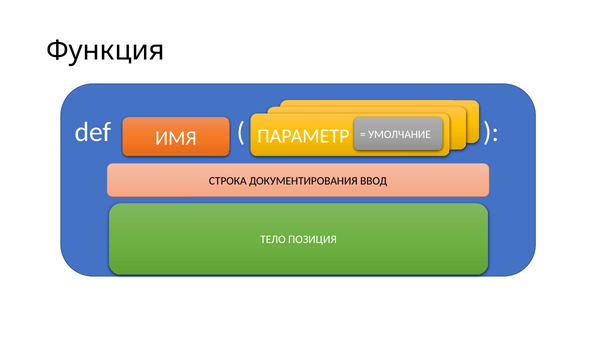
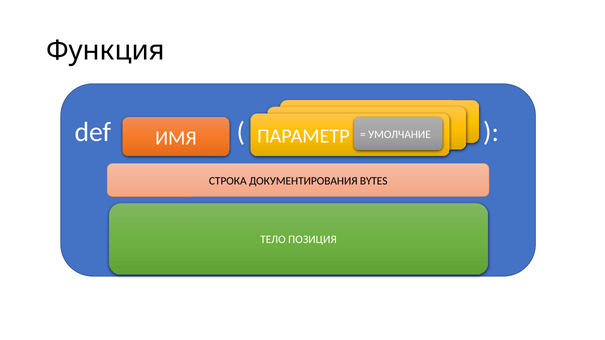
ВВОД: ВВОД -> BYTES (374, 181)
